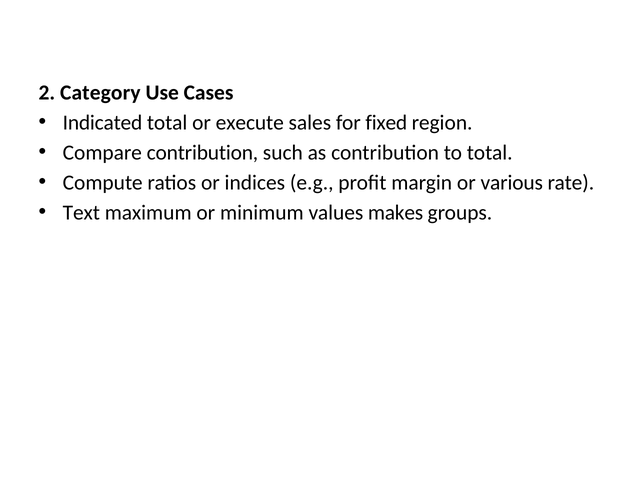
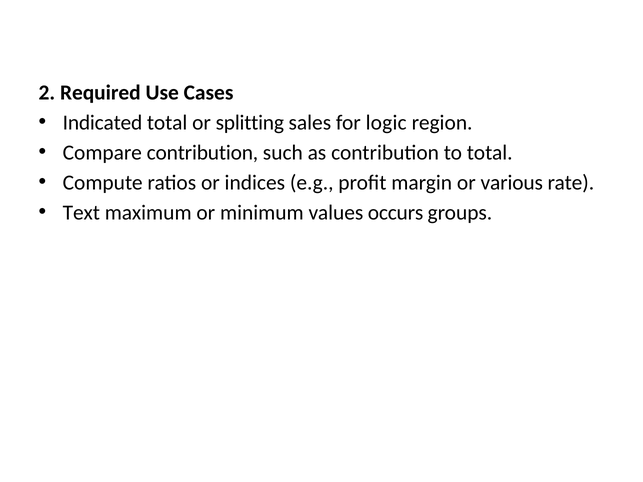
Category: Category -> Required (100, 93)
execute: execute -> splitting (250, 123)
fixed: fixed -> logic (386, 123)
makes: makes -> occurs (396, 213)
